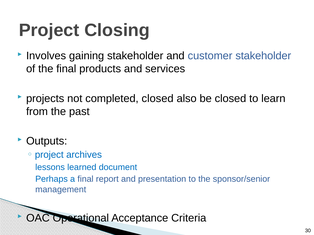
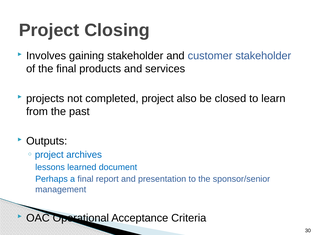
completed closed: closed -> project (158, 99)
